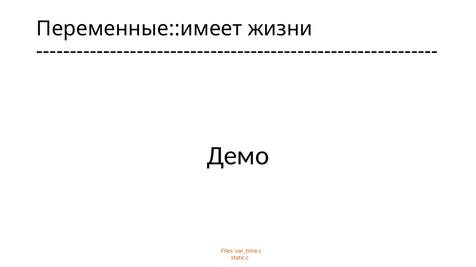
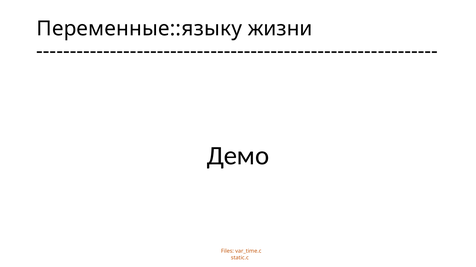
Переменные::имеет: Переменные::имеет -> Переменные::языку (139, 29)
